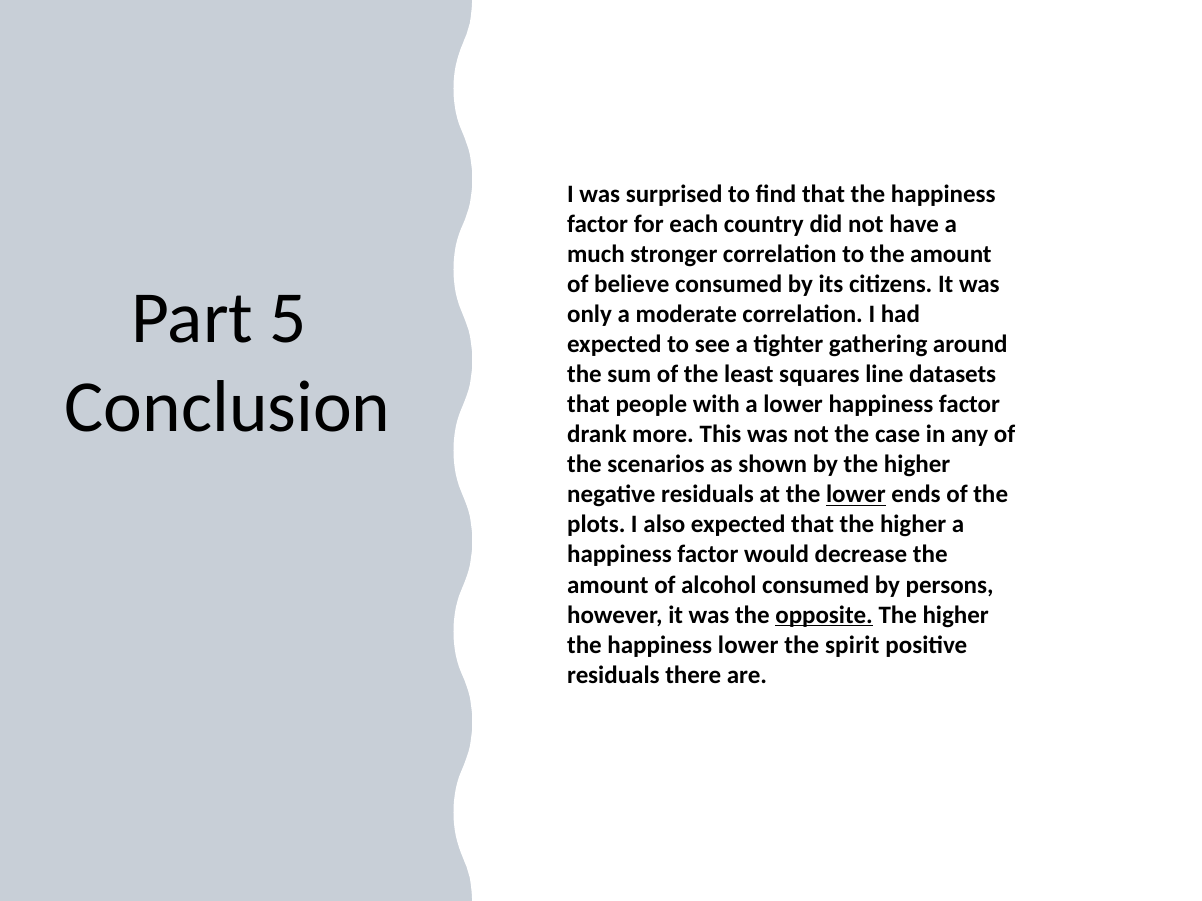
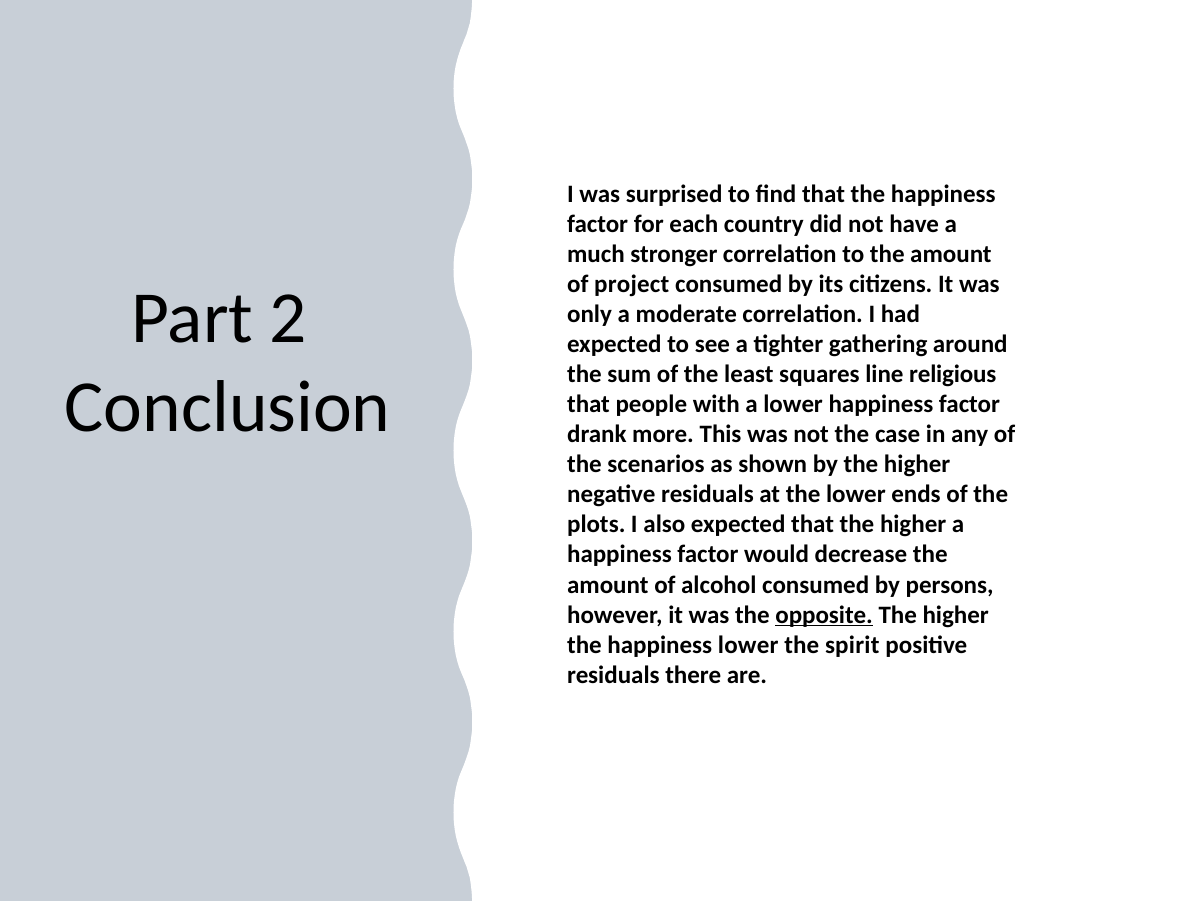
believe: believe -> project (632, 285)
5: 5 -> 2 (288, 319)
datasets: datasets -> religious (953, 375)
lower underline: present -> none (856, 495)
